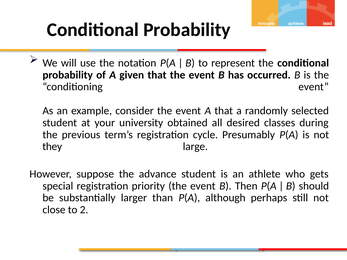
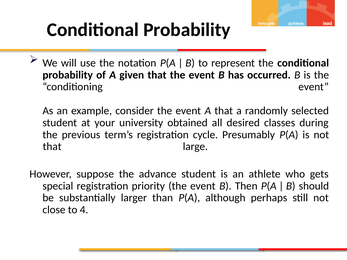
they: they -> that (52, 147)
2: 2 -> 4 (84, 210)
